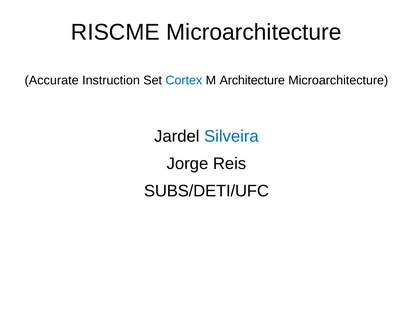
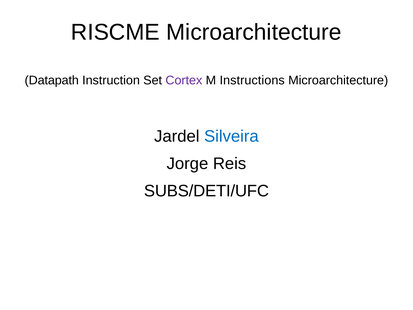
Accurate: Accurate -> Datapath (52, 80)
Cortex colour: blue -> purple (184, 80)
Architecture: Architecture -> Instructions (252, 80)
